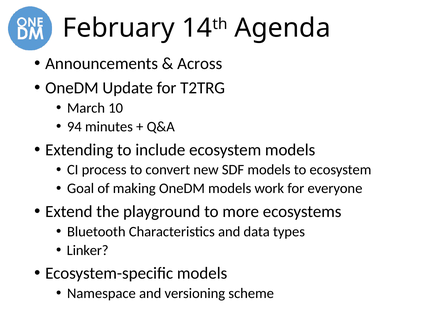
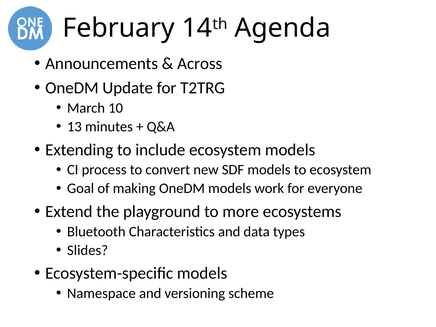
94: 94 -> 13 (74, 127)
Linker: Linker -> Slides (88, 250)
